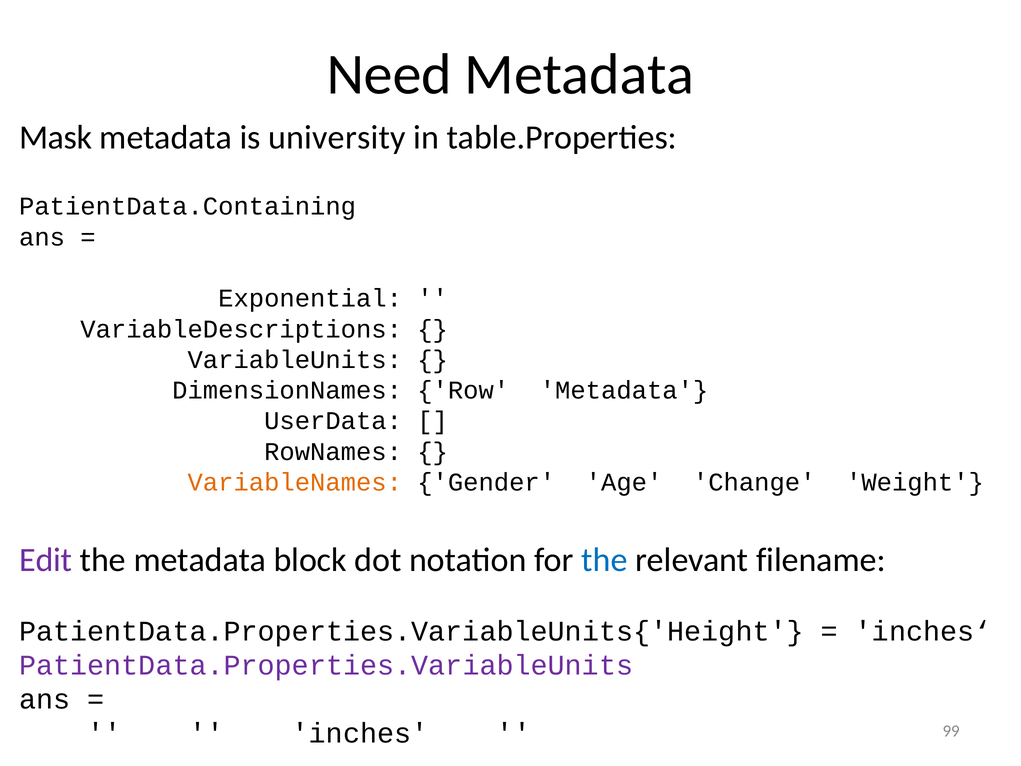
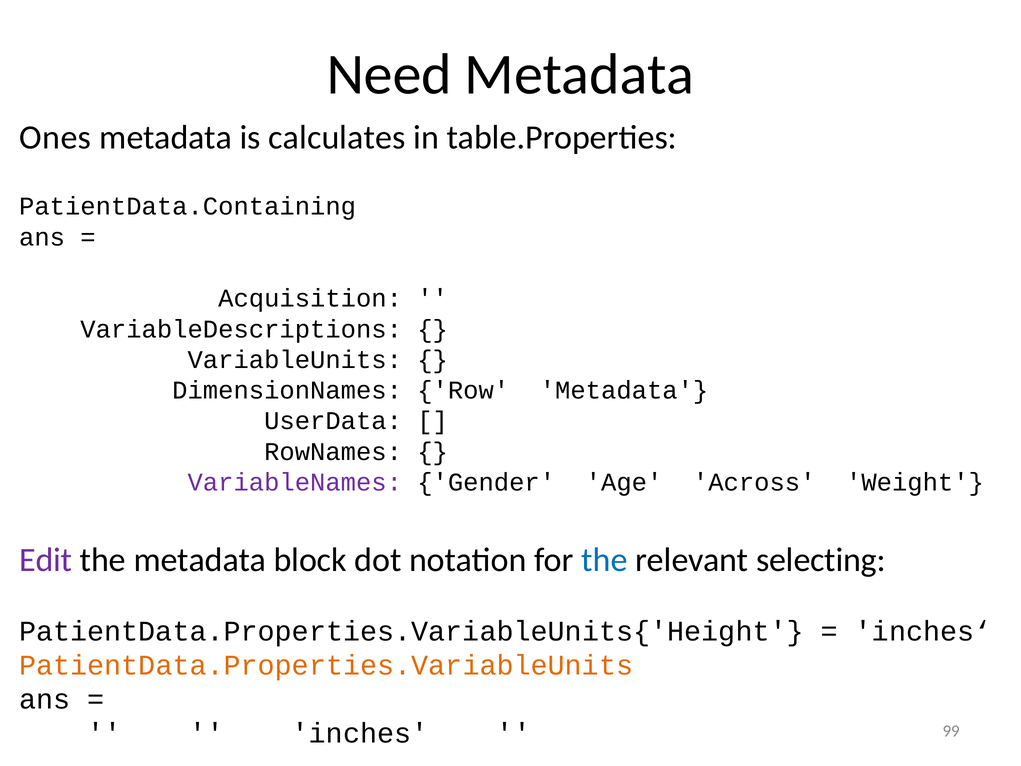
Mask: Mask -> Ones (55, 137)
university: university -> calculates (337, 137)
Exponential: Exponential -> Acquisition (310, 298)
VariableNames colour: orange -> purple (295, 482)
Change: Change -> Across (754, 482)
filename: filename -> selecting (821, 560)
PatientData.Properties.VariableUnits colour: purple -> orange (326, 665)
